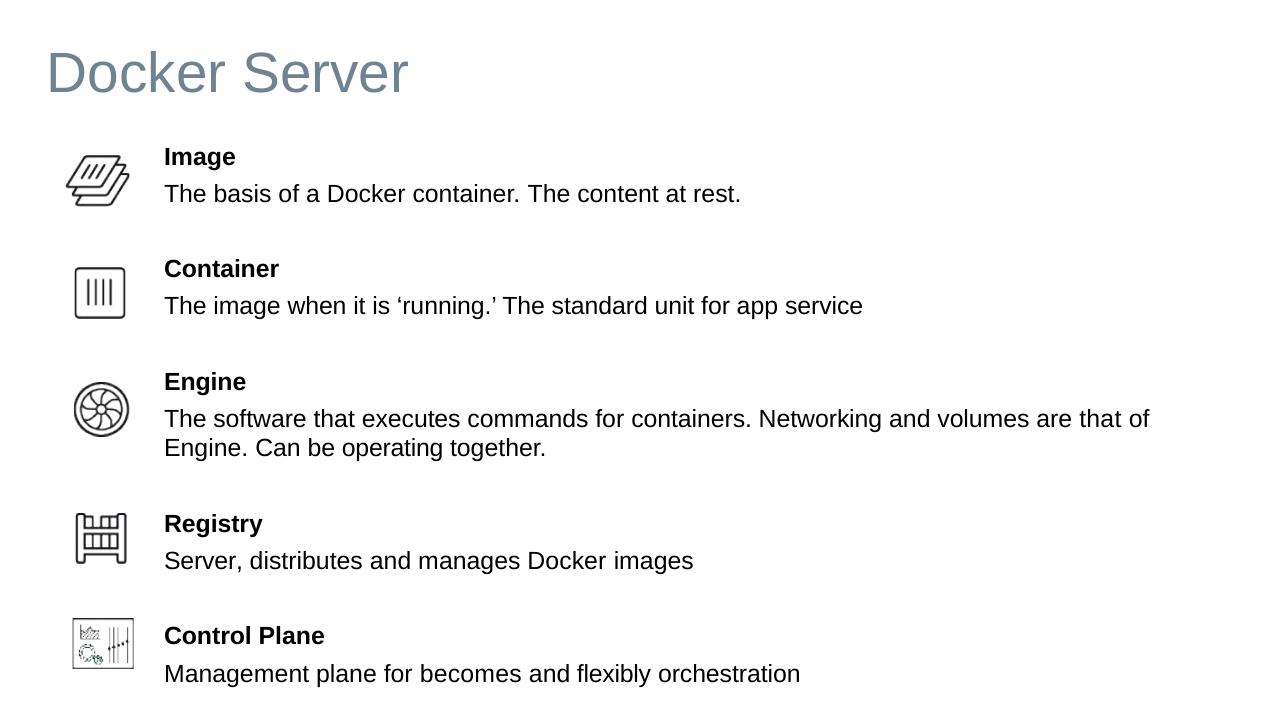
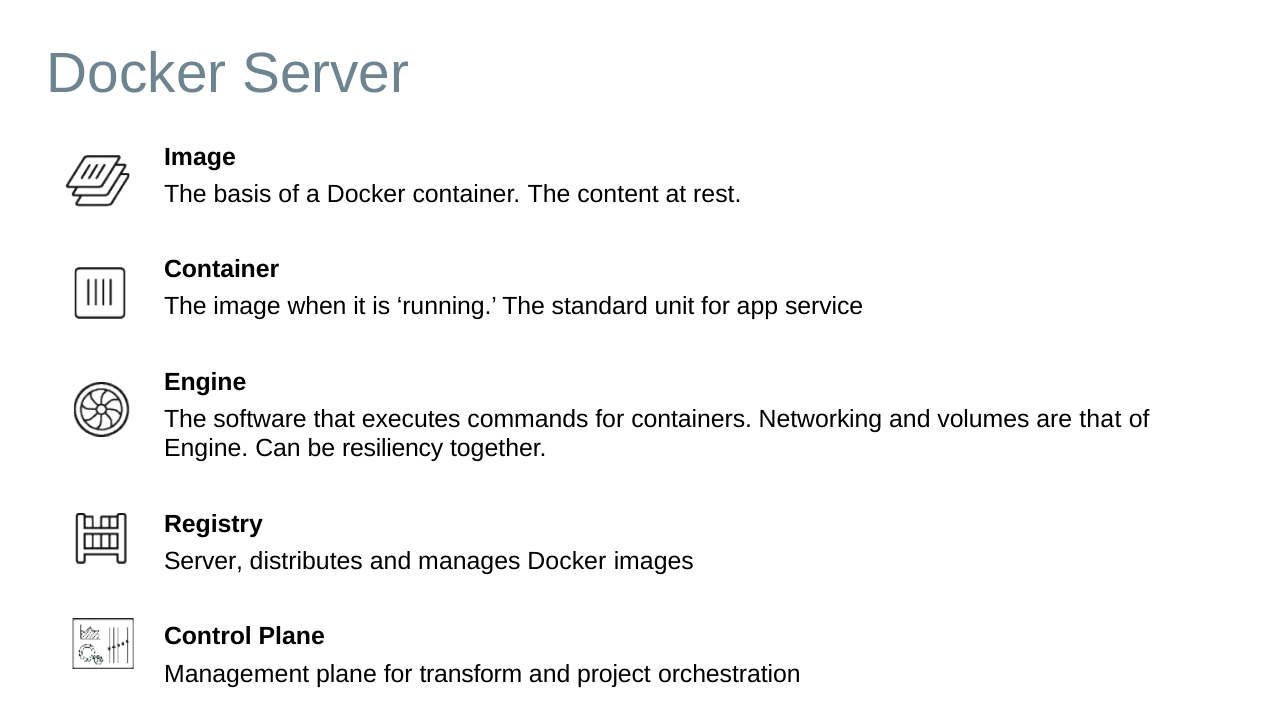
operating: operating -> resiliency (393, 449)
becomes: becomes -> transform (471, 674)
flexibly: flexibly -> project (614, 674)
